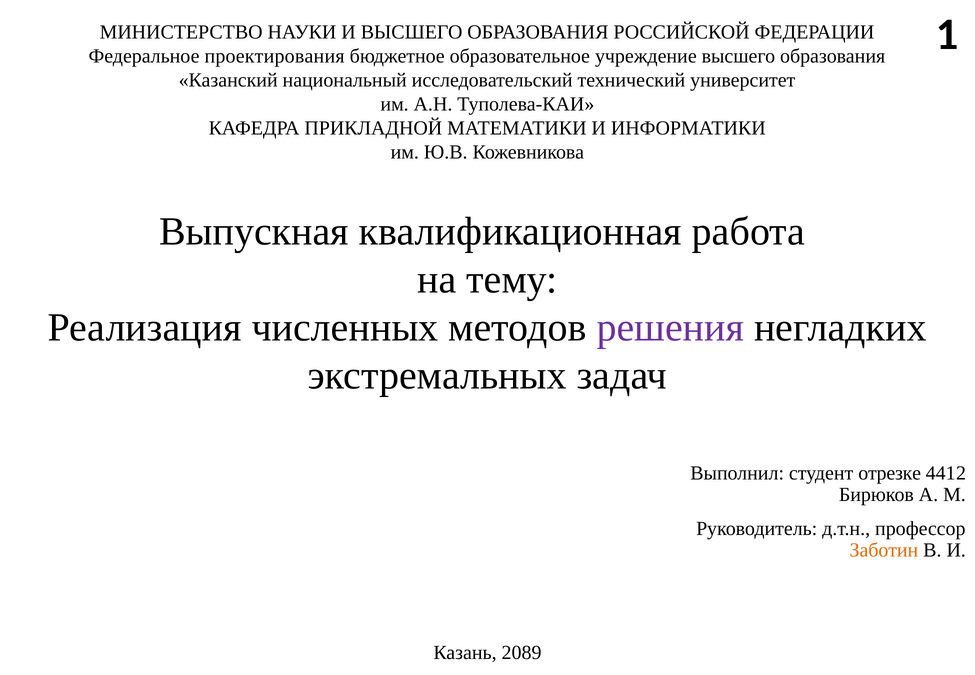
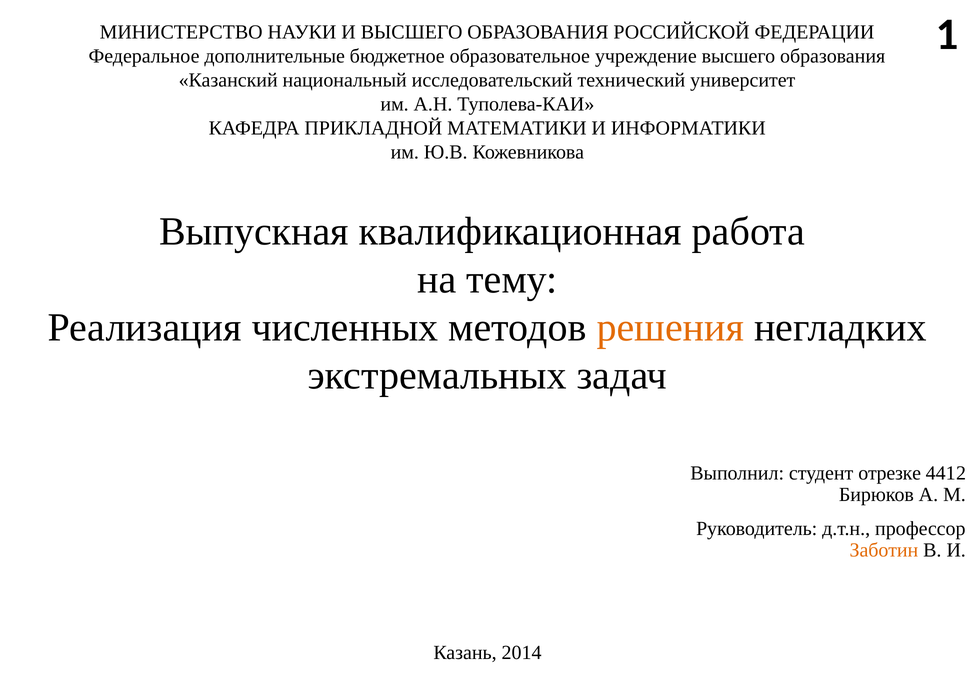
проектирования: проектирования -> дополнительные (275, 56)
решения colour: purple -> orange (670, 328)
2089: 2089 -> 2014 (522, 652)
